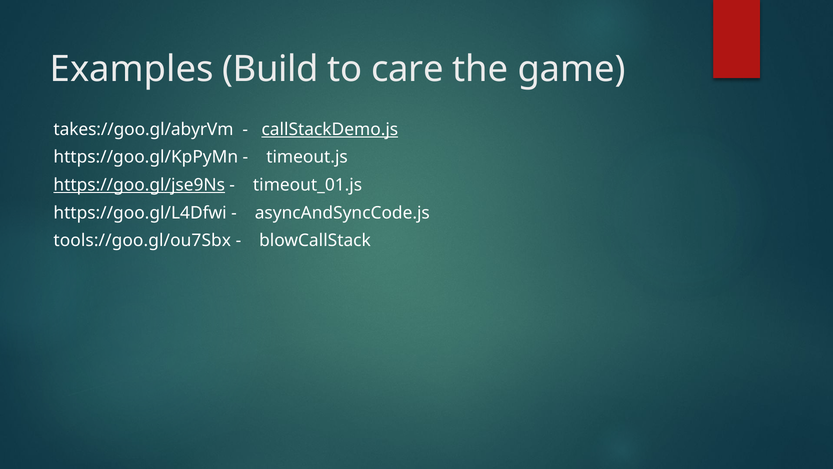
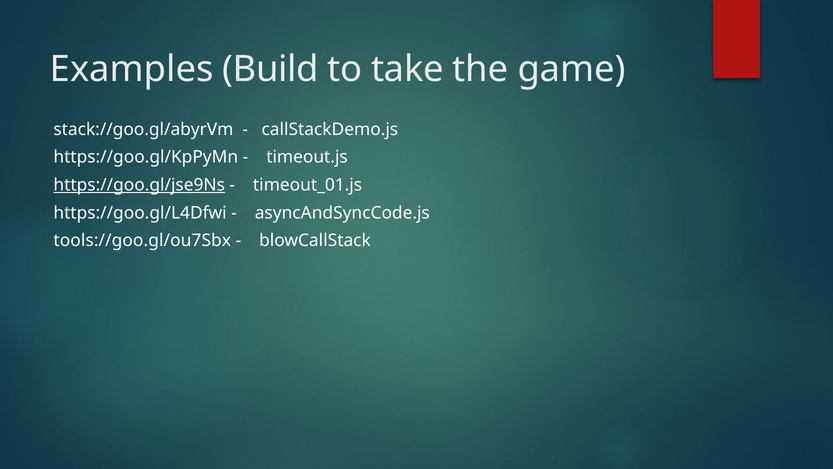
care: care -> take (407, 69)
takes://goo.gl/abyrVm: takes://goo.gl/abyrVm -> stack://goo.gl/abyrVm (143, 129)
callStackDemo.js underline: present -> none (330, 129)
